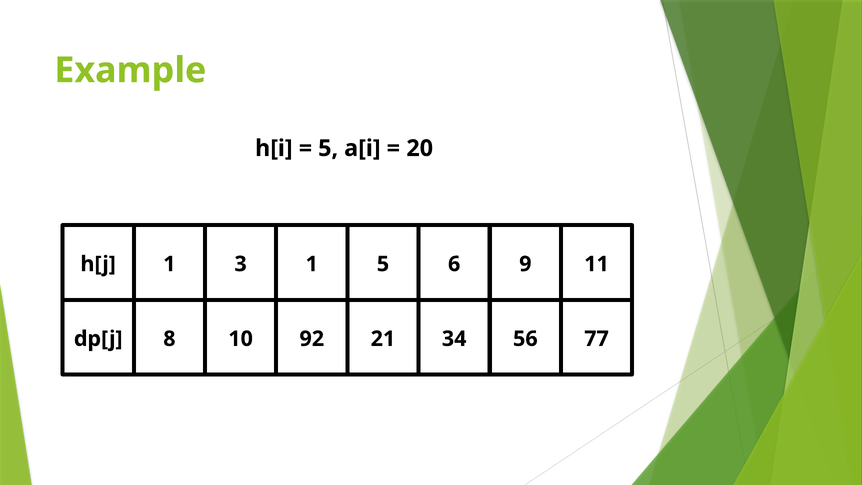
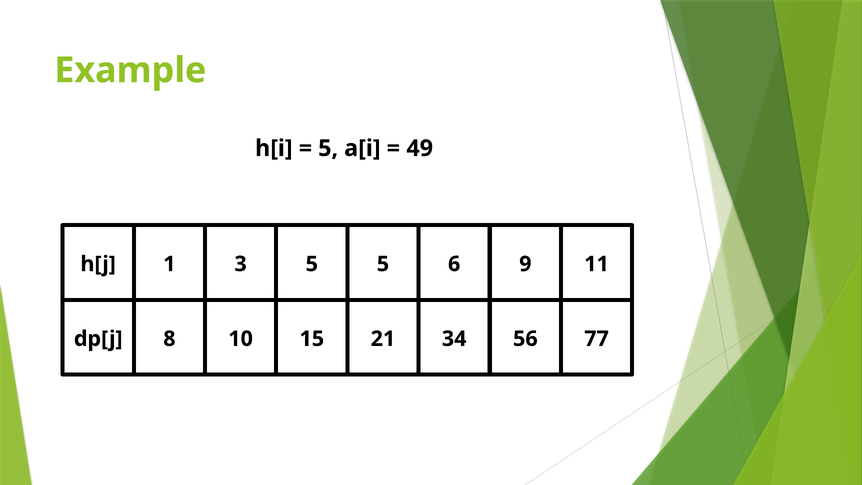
20: 20 -> 49 (420, 148)
3 1: 1 -> 5 (312, 264)
92: 92 -> 15 (312, 339)
